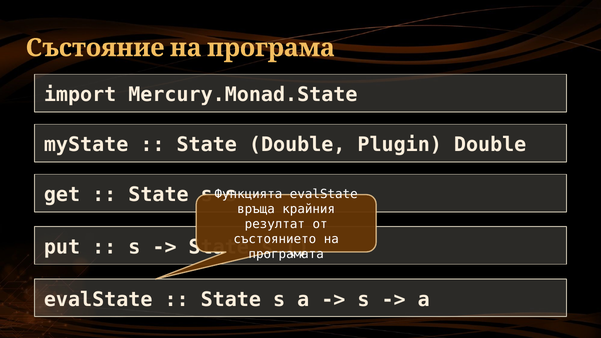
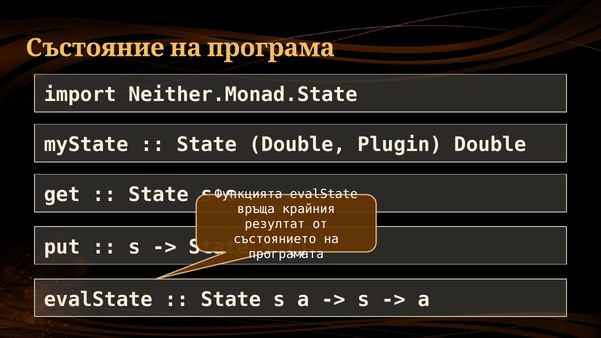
Mercury.Monad.State: Mercury.Monad.State -> Neither.Monad.State (243, 95)
